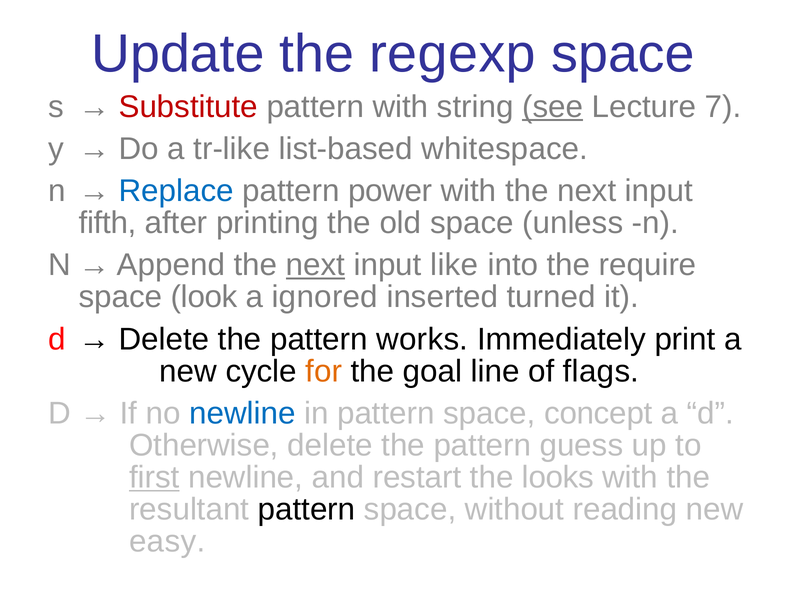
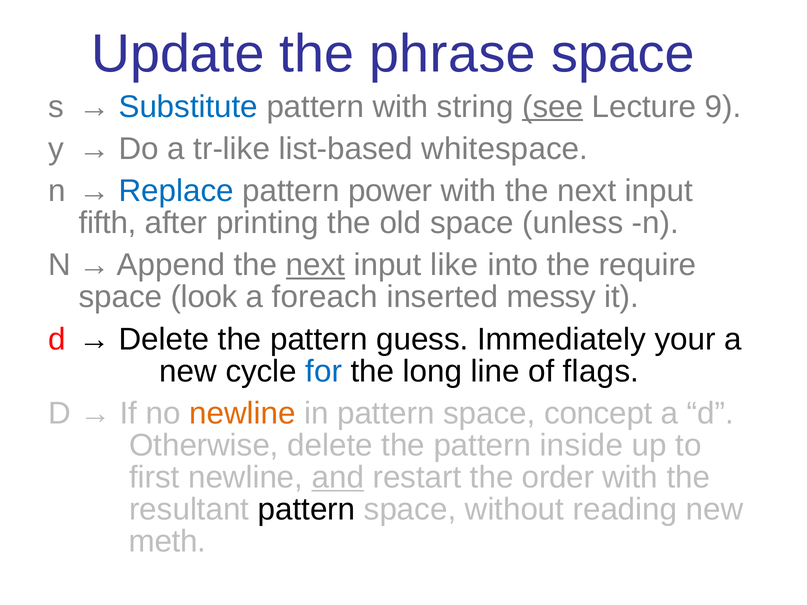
regexp: regexp -> phrase (452, 54)
Substitute colour: red -> blue (188, 107)
7: 7 -> 9 (723, 107)
ignored: ignored -> foreach (325, 297)
turned: turned -> messy (551, 297)
works: works -> guess (422, 339)
print: print -> your (685, 339)
for colour: orange -> blue (324, 371)
goal: goal -> long (433, 371)
newline colour: blue -> orange (242, 413)
guess: guess -> inside (581, 445)
first underline: present -> none (154, 477)
and underline: none -> present (338, 477)
looks: looks -> order (558, 477)
easy: easy -> meth (168, 542)
